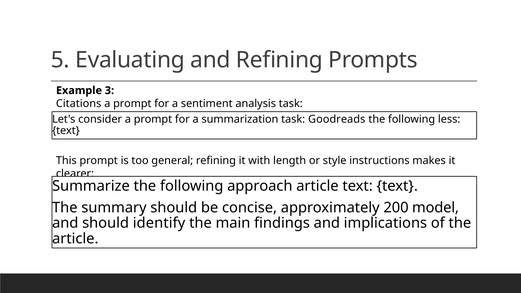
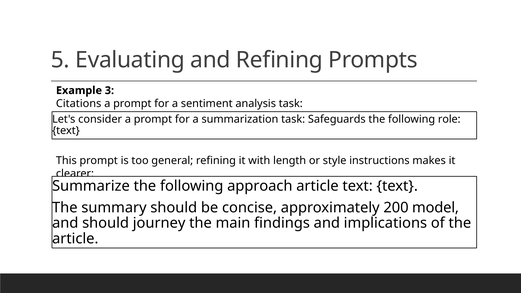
Goodreads: Goodreads -> Safeguards (337, 119)
less: less -> role (449, 119)
identify: identify -> journey (159, 223)
